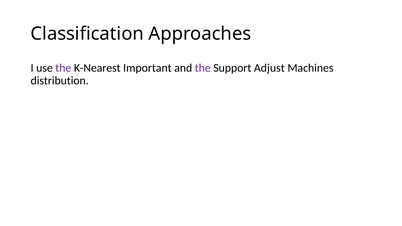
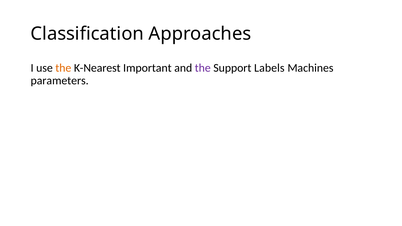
the colour: purple -> orange (63, 68)
Adjust: Adjust -> Labels (269, 68)
distribution: distribution -> parameters (60, 81)
